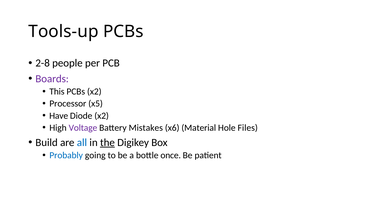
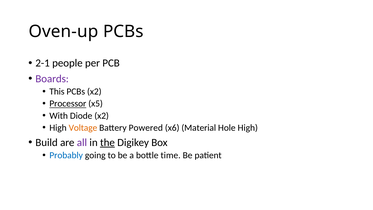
Tools-up: Tools-up -> Oven-up (63, 31)
2-8: 2-8 -> 2-1 (43, 63)
Processor underline: none -> present (68, 104)
Have: Have -> With (59, 116)
Voltage colour: purple -> orange (83, 128)
Mistakes: Mistakes -> Powered (146, 128)
Hole Files: Files -> High (248, 128)
all colour: blue -> purple (82, 142)
once: once -> time (171, 155)
